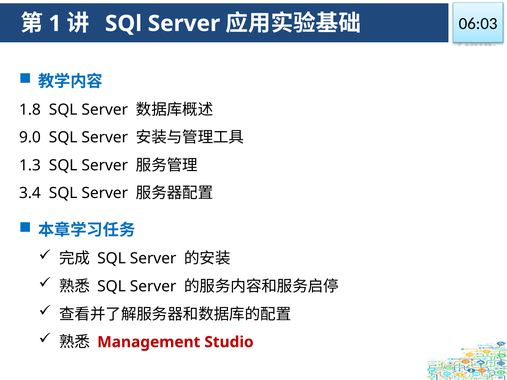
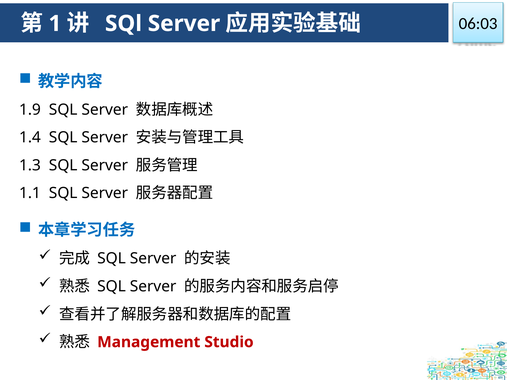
1.8: 1.8 -> 1.9 (30, 110)
9.0: 9.0 -> 1.4 (30, 138)
3.4: 3.4 -> 1.1 (30, 193)
